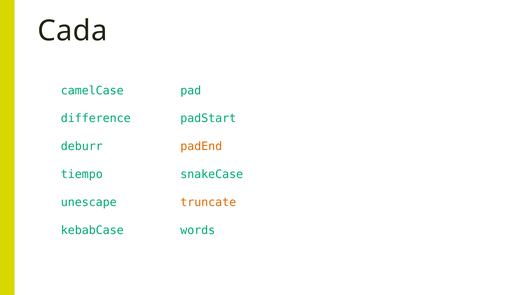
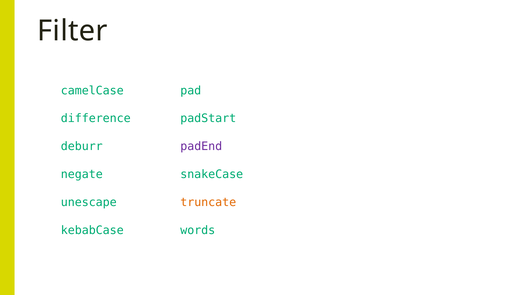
Cada: Cada -> Filter (72, 31)
padEnd colour: orange -> purple (201, 146)
tiempo: tiempo -> negate (82, 174)
